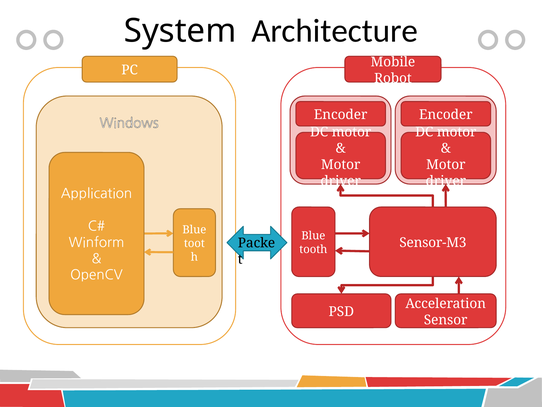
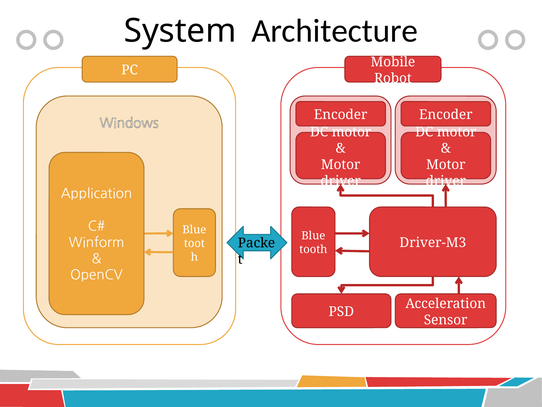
Sensor-M3: Sensor-M3 -> Driver-M3 (433, 242)
